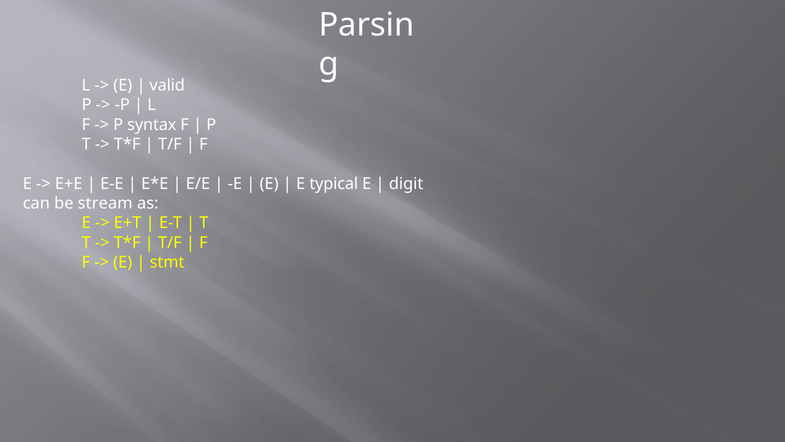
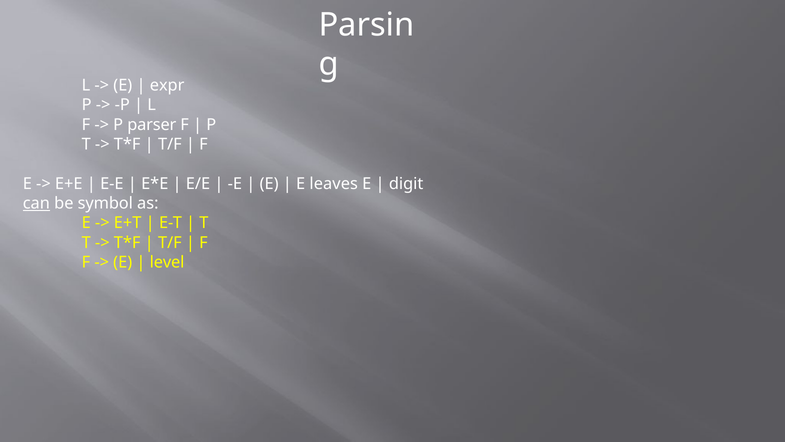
valid: valid -> expr (167, 85)
syntax: syntax -> parser (152, 125)
typical: typical -> leaves (334, 184)
can underline: none -> present (36, 203)
stream: stream -> symbol (105, 203)
stmt: stmt -> level (167, 262)
